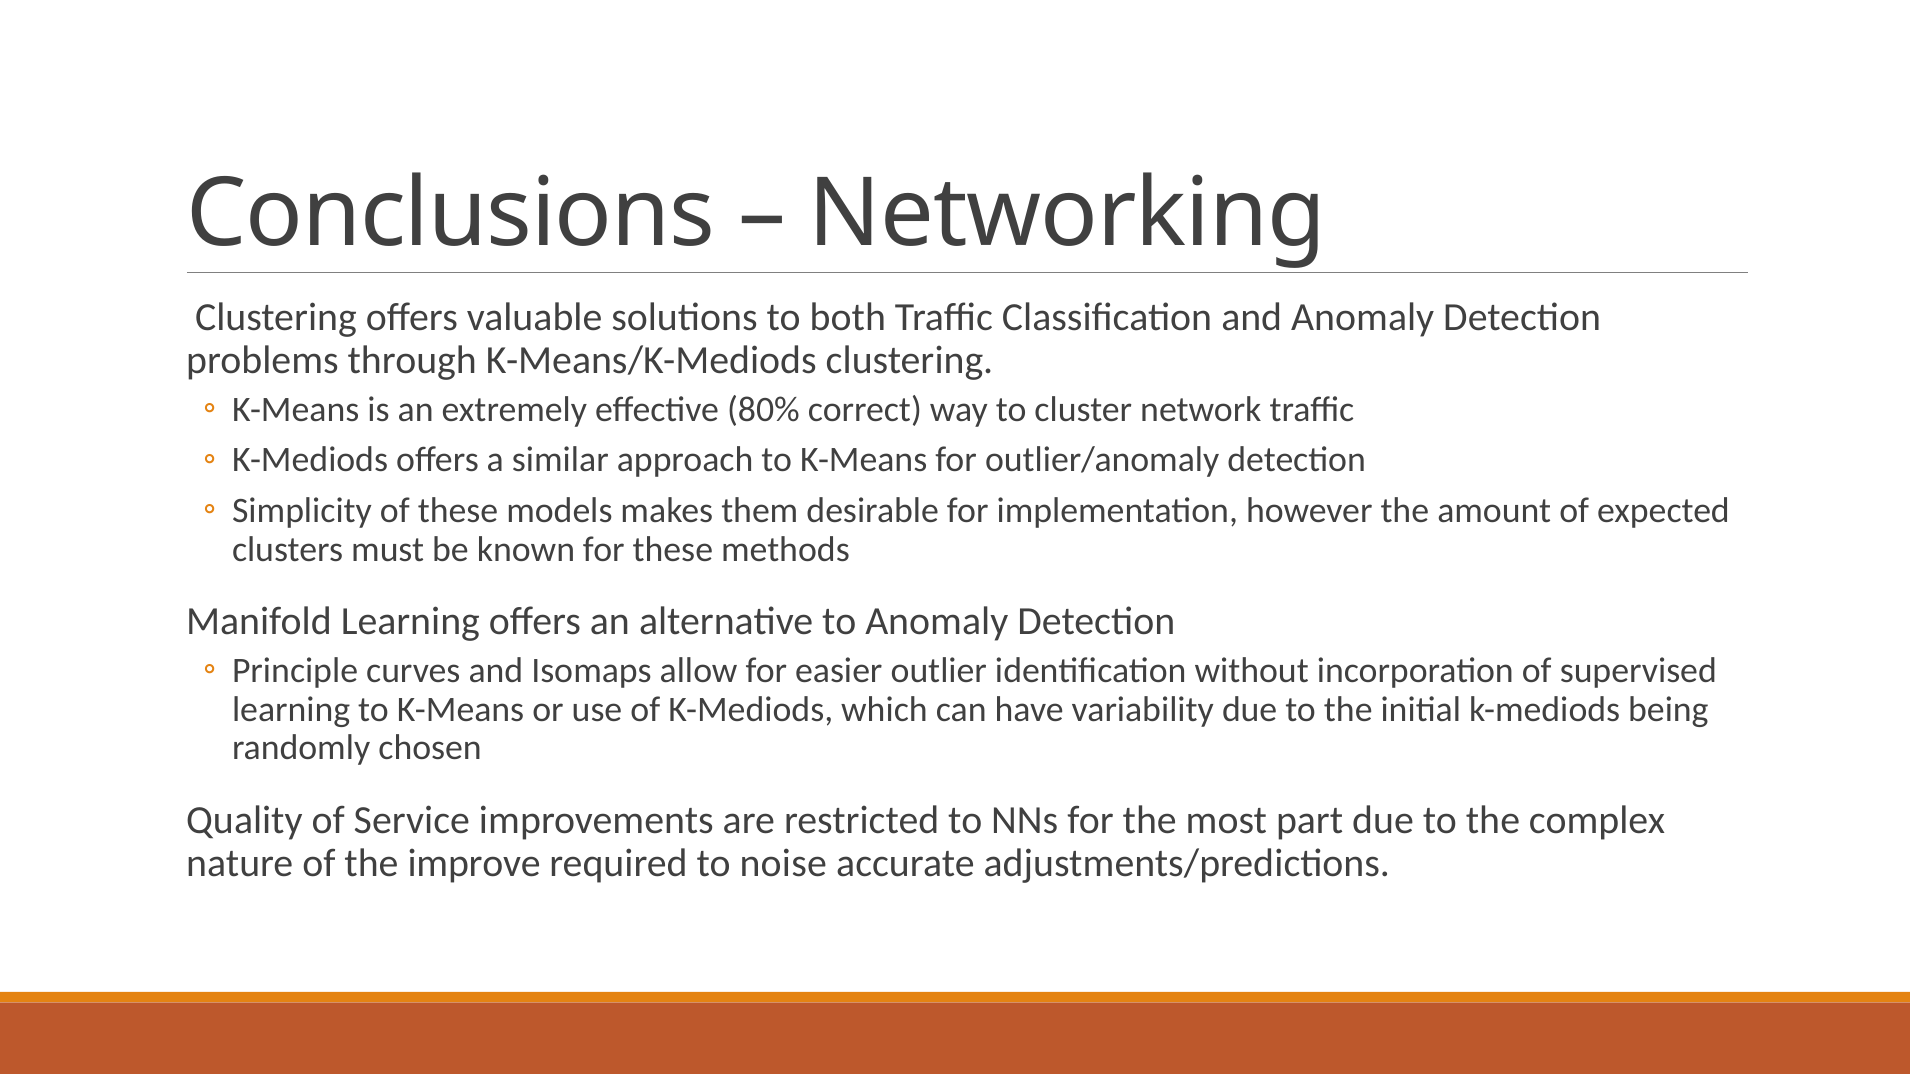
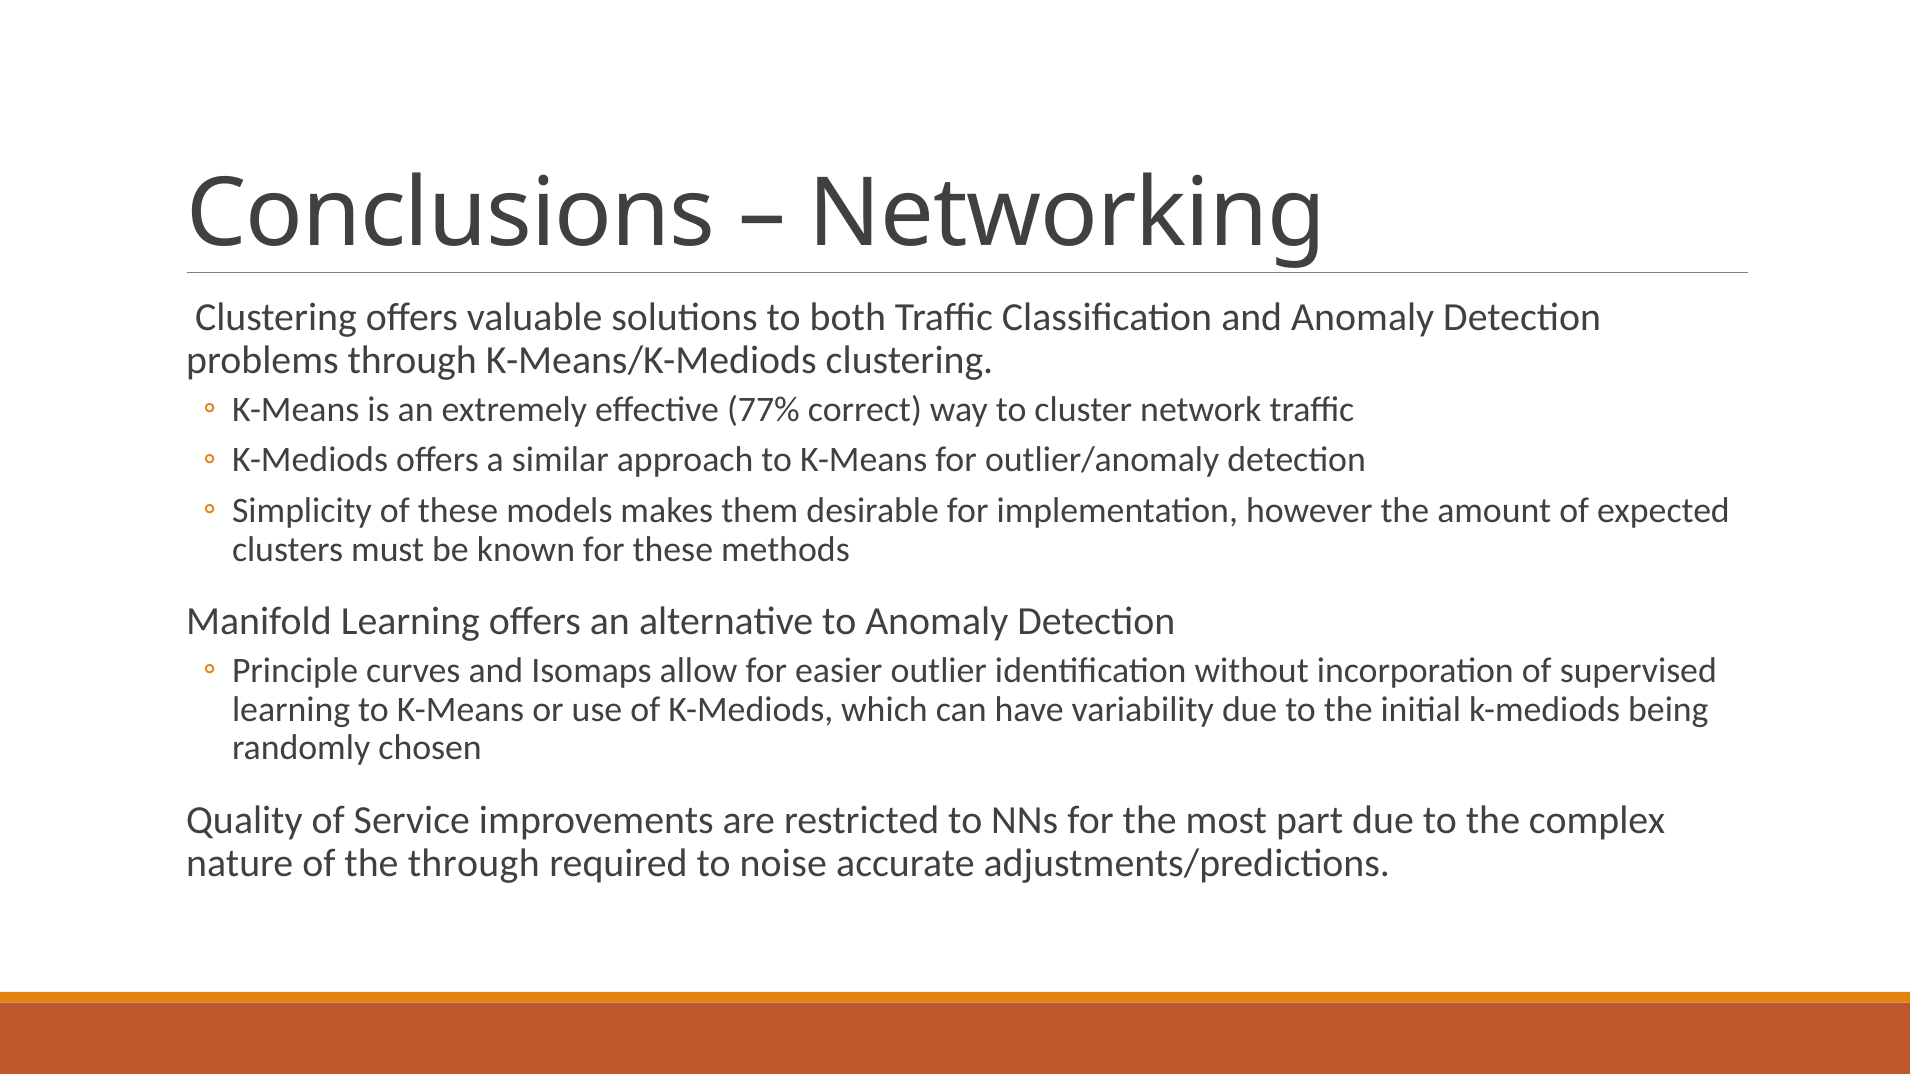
80%: 80% -> 77% (763, 409)
the improve: improve -> through (474, 864)
